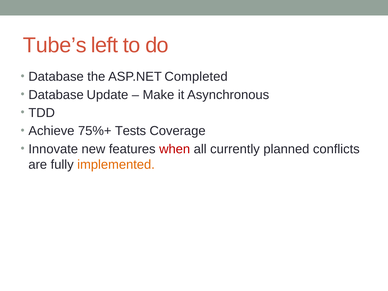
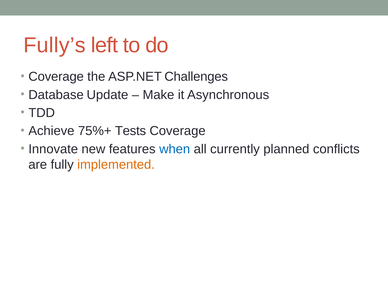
Tube’s: Tube’s -> Fully’s (55, 45)
Database: Database -> Coverage (56, 77)
Completed: Completed -> Challenges (196, 77)
when colour: red -> blue (175, 149)
